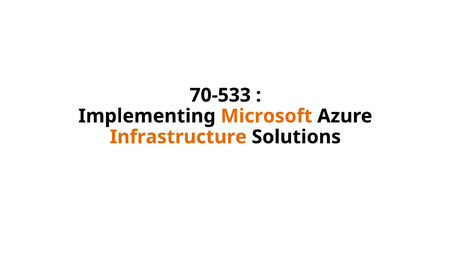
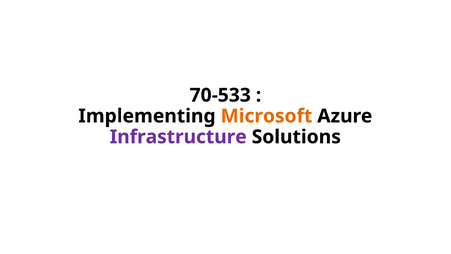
Infrastructure colour: orange -> purple (178, 137)
